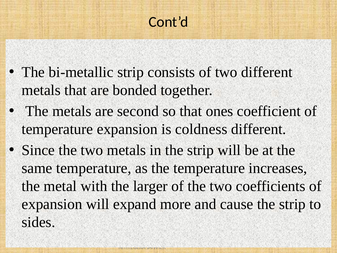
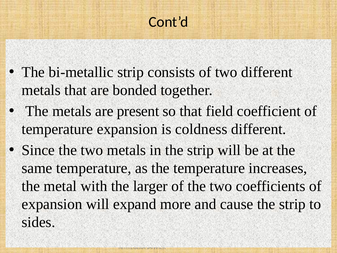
second: second -> present (138, 111)
ones: ones -> field (219, 111)
